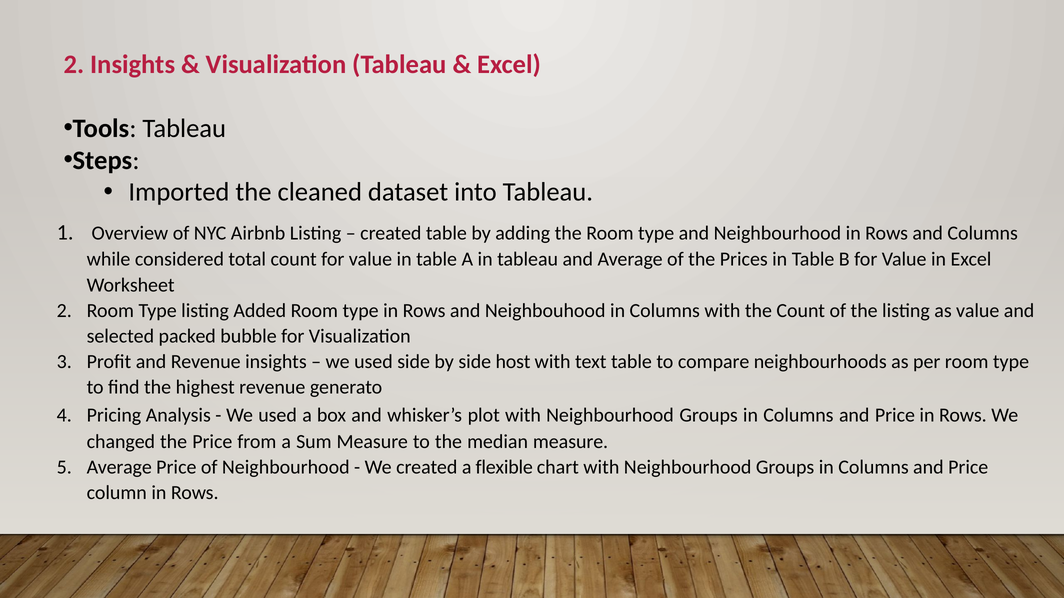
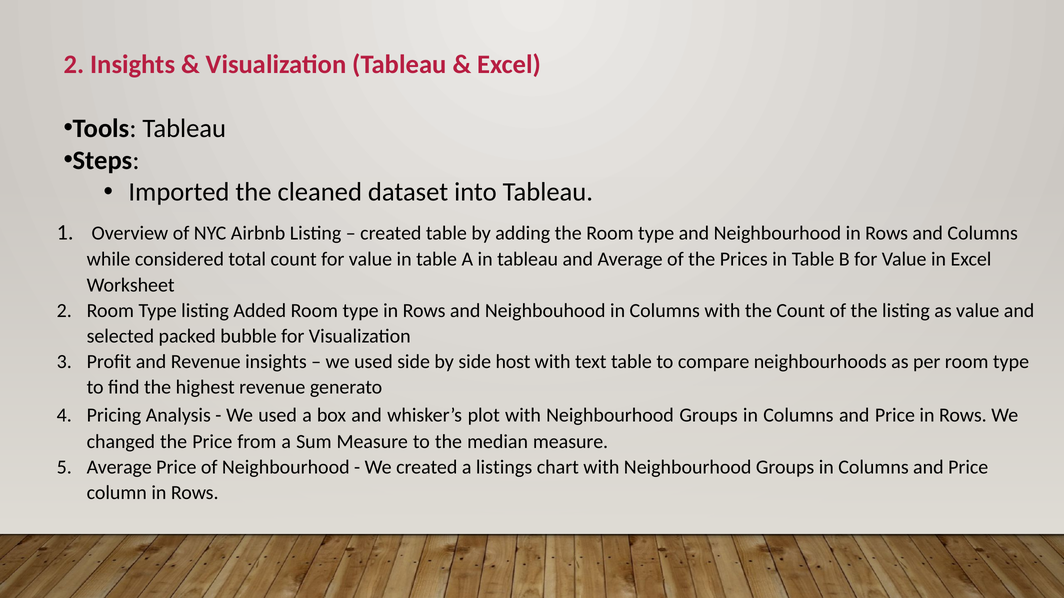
flexible: flexible -> listings (504, 468)
